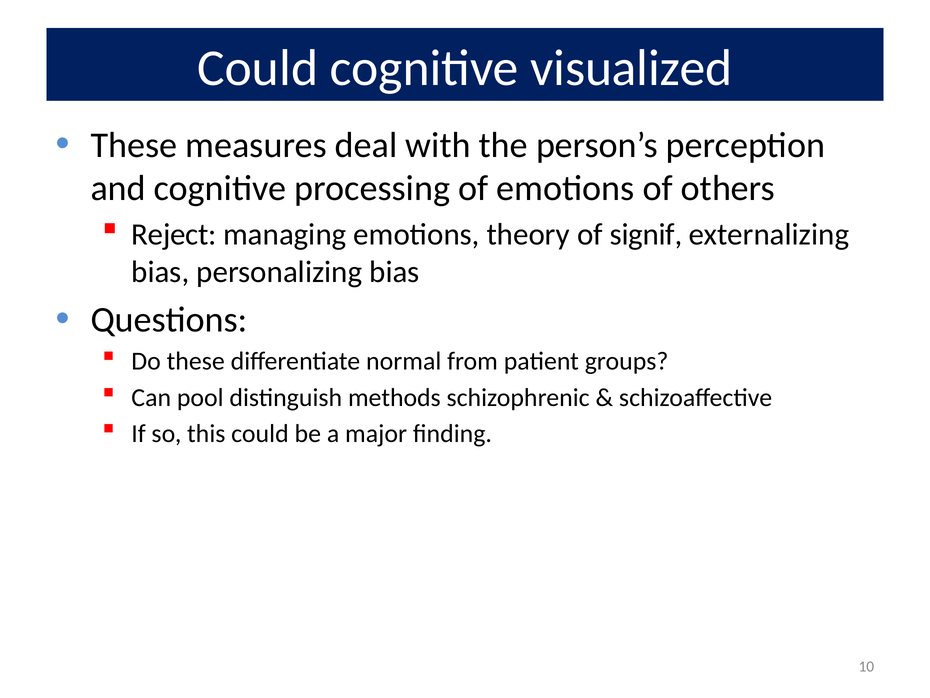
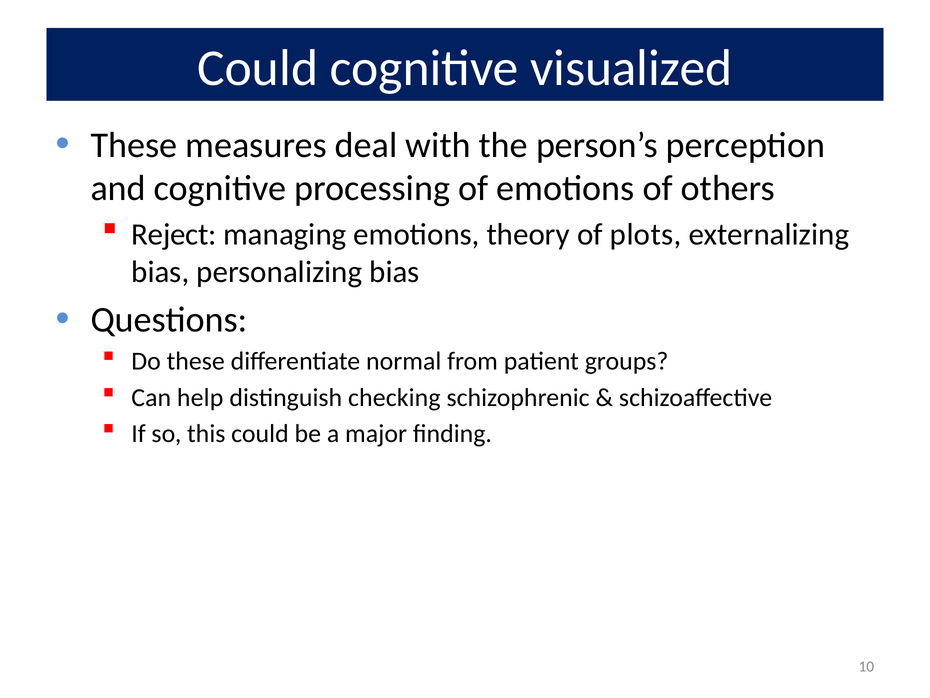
signif: signif -> plots (646, 234)
pool: pool -> help (200, 397)
methods: methods -> checking (394, 397)
